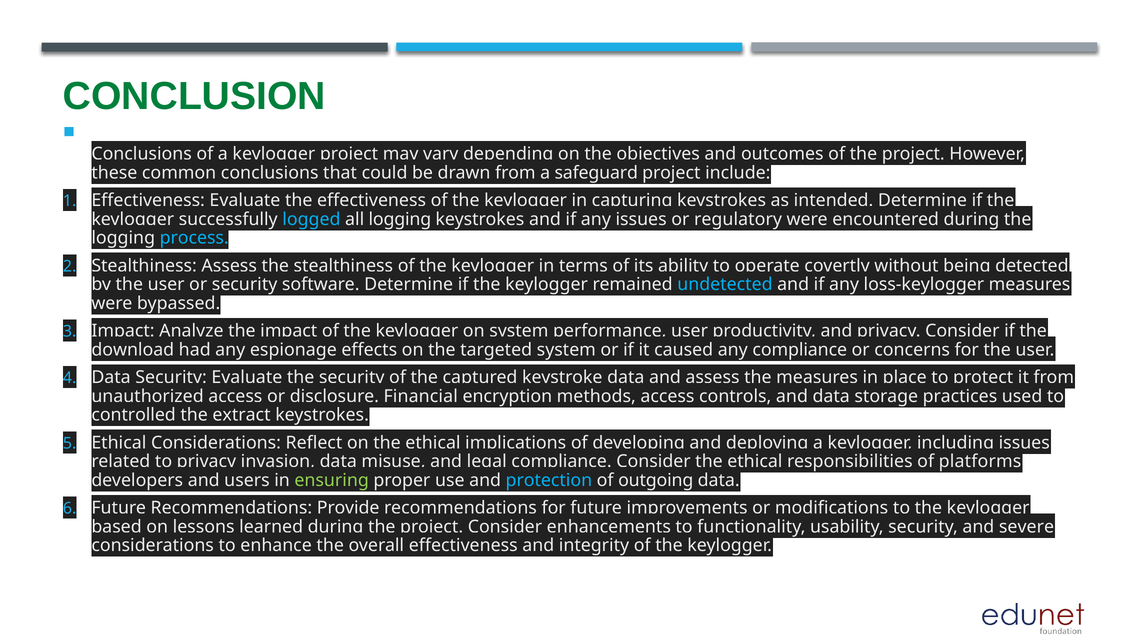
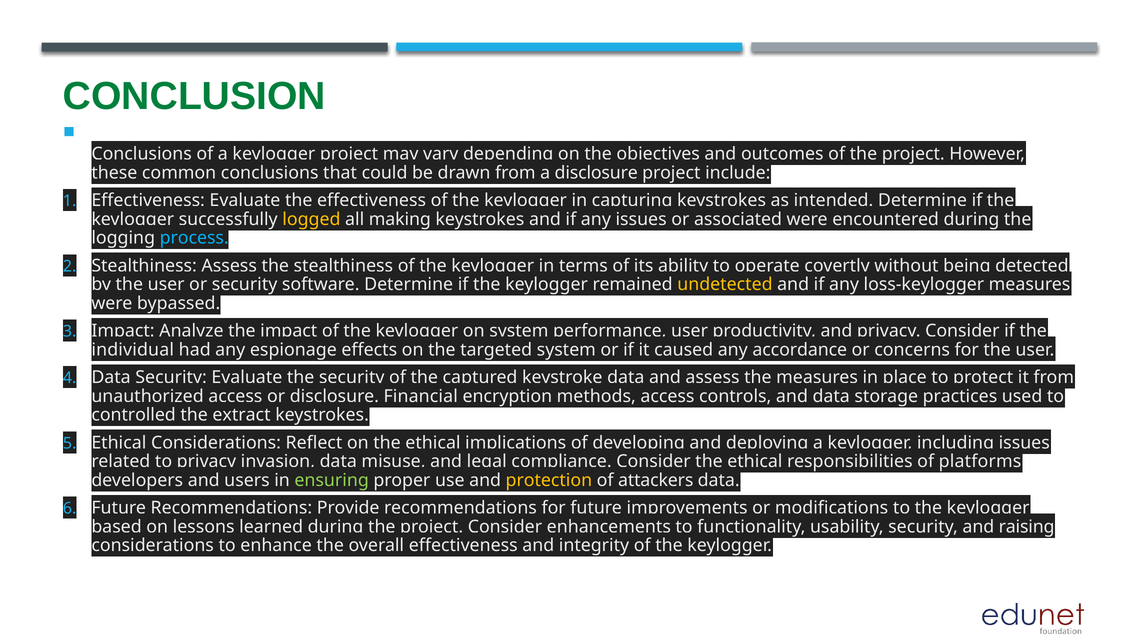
a safeguard: safeguard -> disclosure (596, 173)
logged colour: light blue -> yellow (311, 219)
all logging: logging -> making (400, 219)
regulatory: regulatory -> associated (738, 219)
undetected colour: light blue -> yellow (725, 284)
download: download -> individual (133, 350)
any compliance: compliance -> accordance (800, 350)
protection colour: light blue -> yellow (549, 480)
outgoing: outgoing -> attackers (656, 480)
severe: severe -> raising (1027, 526)
